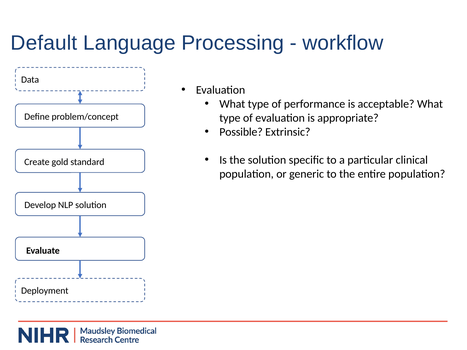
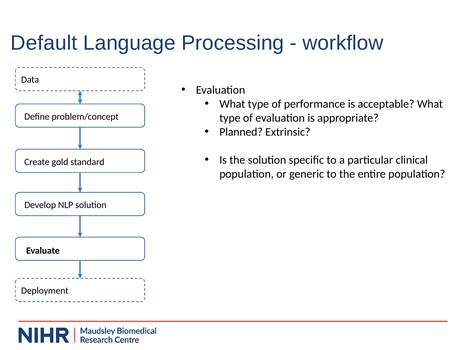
Possible: Possible -> Planned (241, 132)
